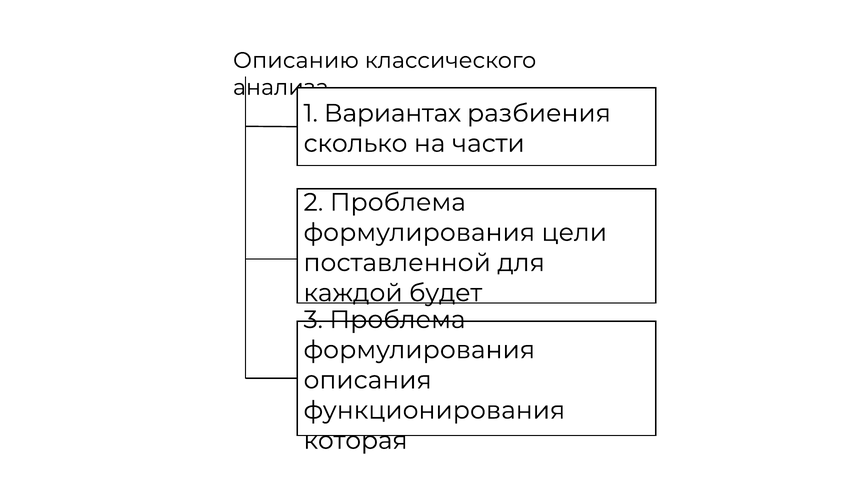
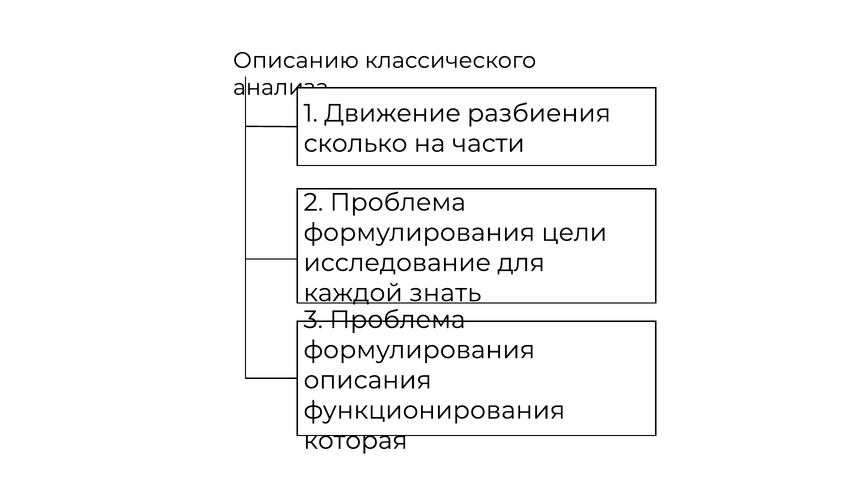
Вариантах: Вариантах -> Движение (393, 113)
поставленной: поставленной -> исследование (397, 262)
будет: будет -> знать (445, 293)
